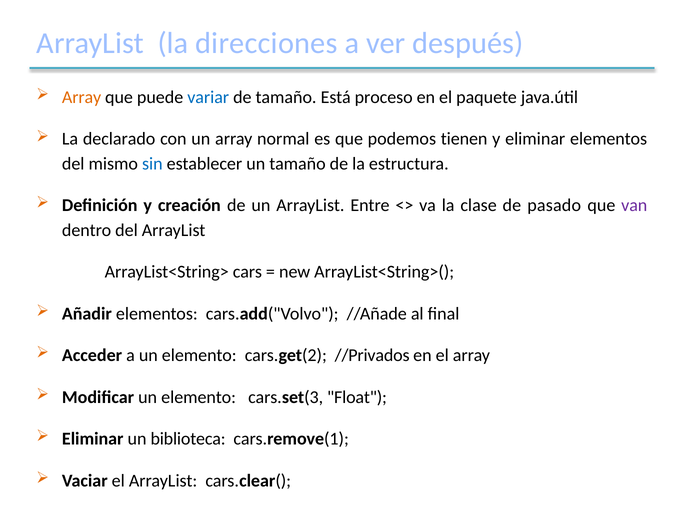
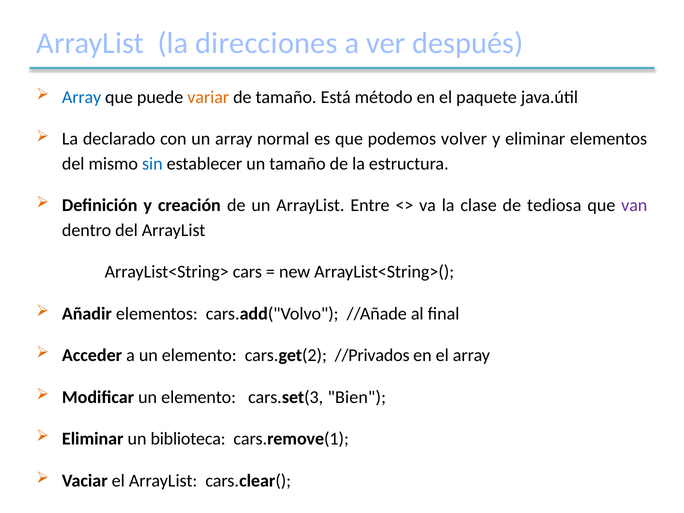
Array colour: orange -> blue (82, 97)
variar colour: blue -> orange (208, 97)
proceso: proceso -> método (384, 97)
tienen: tienen -> volver (464, 139)
pasado: pasado -> tediosa (554, 205)
Float: Float -> Bien (357, 397)
